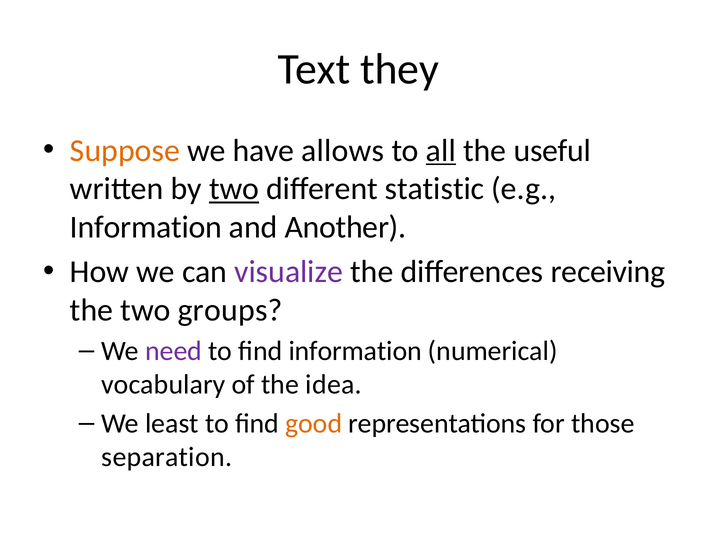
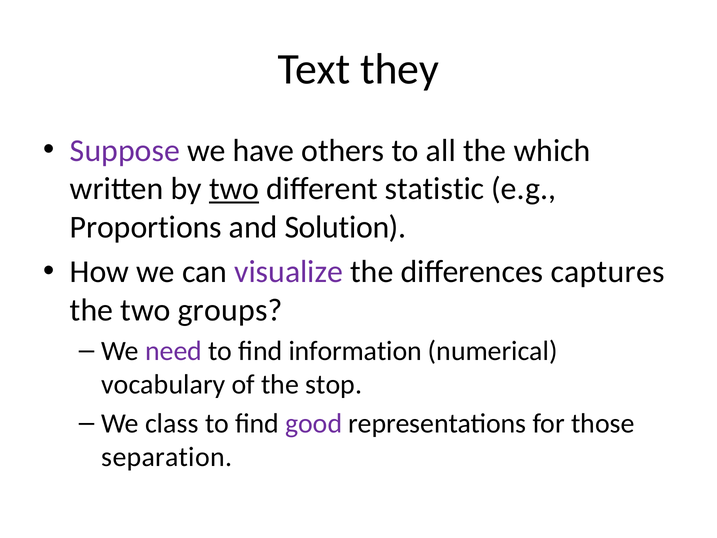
Suppose colour: orange -> purple (125, 150)
allows: allows -> others (343, 150)
all underline: present -> none (441, 150)
useful: useful -> which (552, 150)
Information: Information -> Proportions (146, 227)
Another: Another -> Solution (345, 227)
receiving: receiving -> captures (608, 272)
idea: idea -> stop (334, 384)
least: least -> class (172, 423)
good colour: orange -> purple (314, 423)
